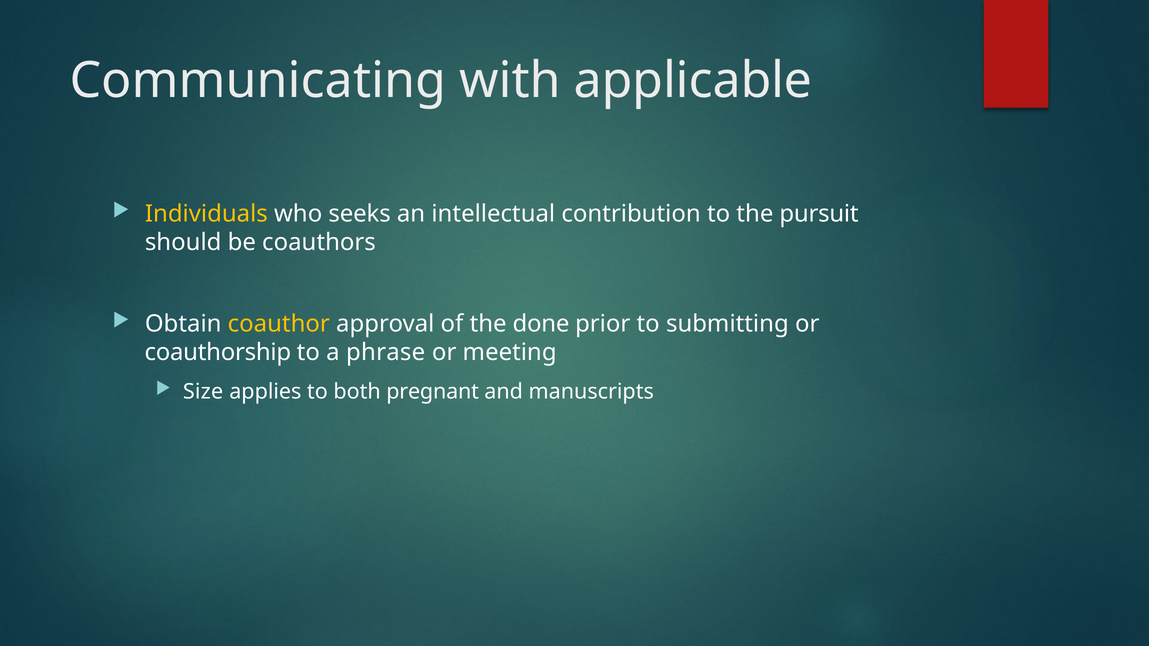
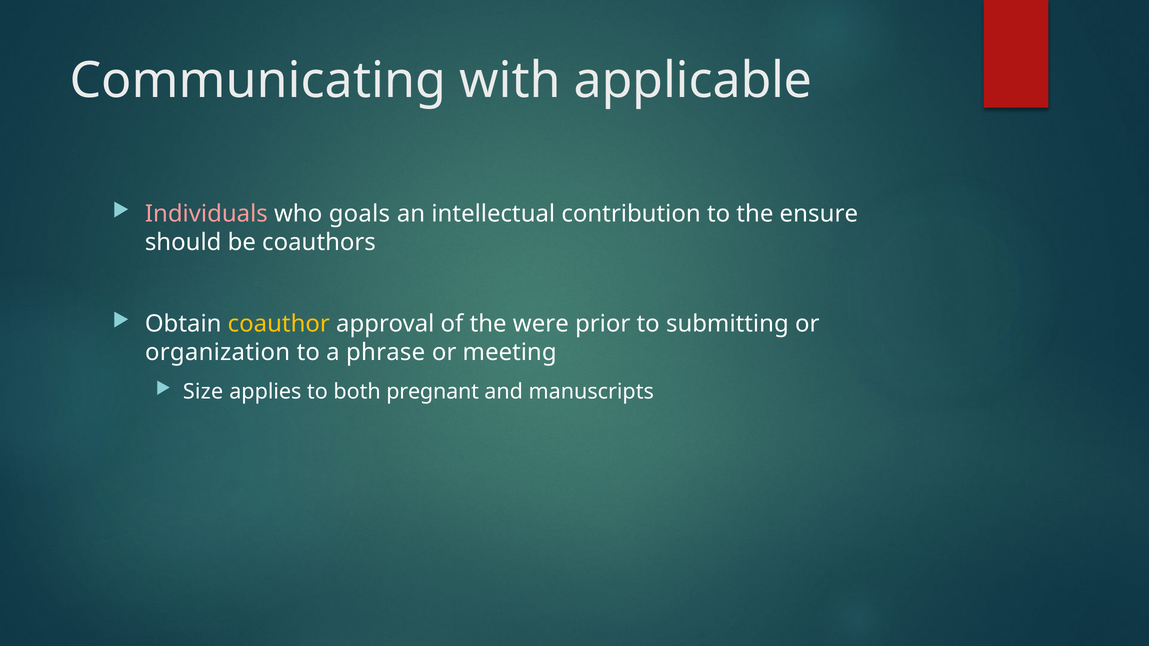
Individuals colour: yellow -> pink (206, 214)
seeks: seeks -> goals (359, 214)
pursuit: pursuit -> ensure (819, 214)
done: done -> were (541, 324)
coauthorship: coauthorship -> organization (218, 353)
